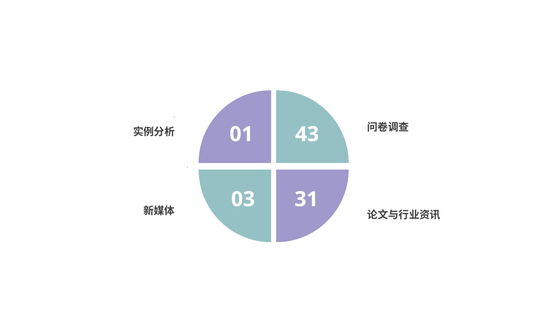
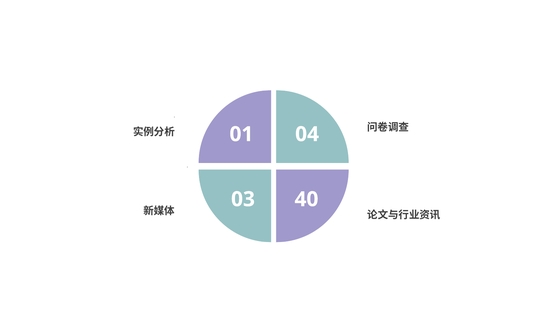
43: 43 -> 04 (307, 134)
31: 31 -> 40 (306, 199)
